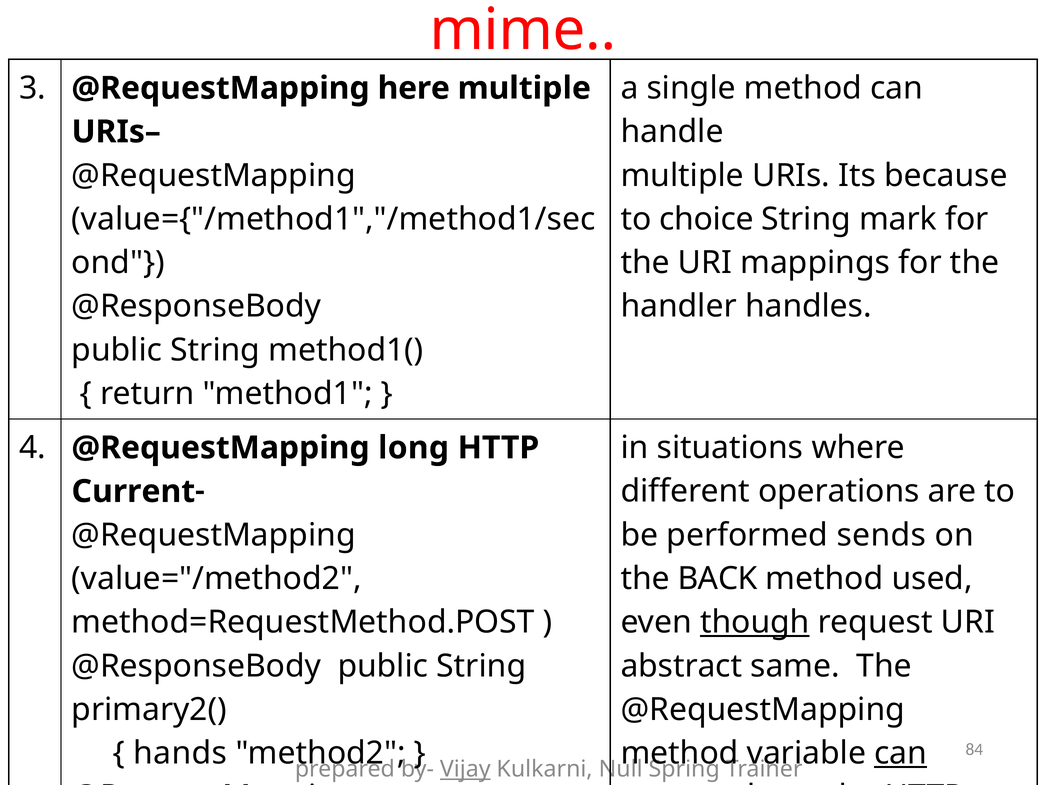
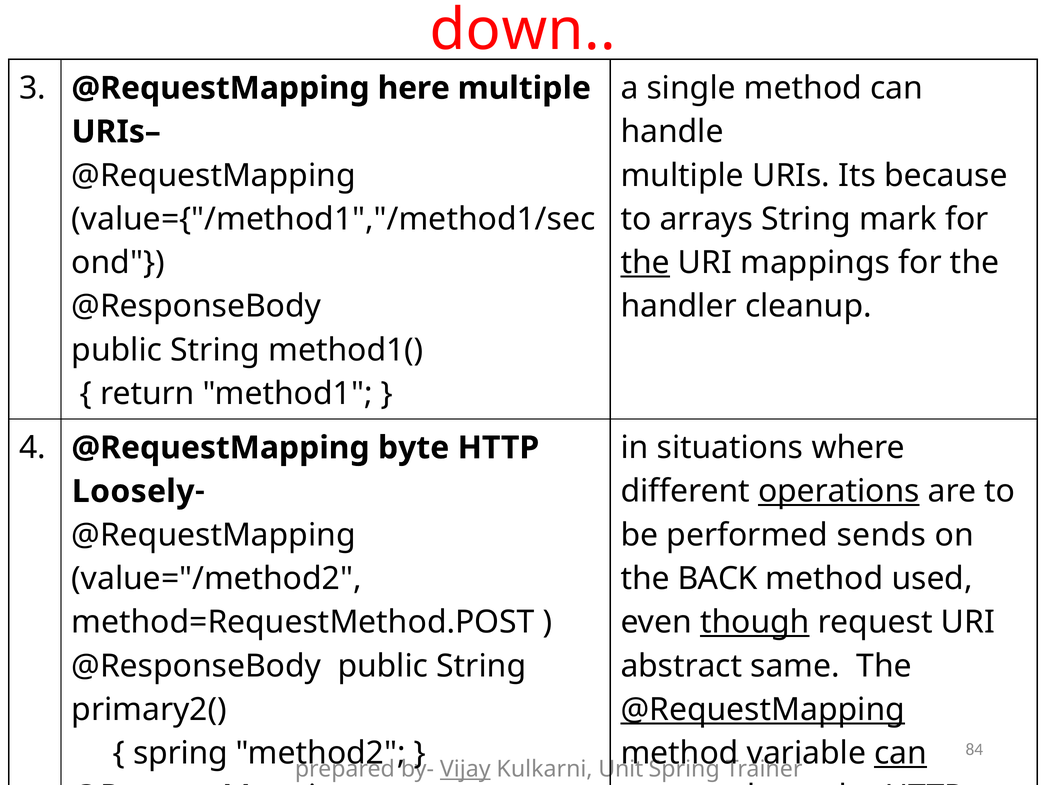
mime: mime -> down (523, 30)
choice: choice -> arrays (706, 219)
the underline: none -> present (645, 263)
handles: handles -> cleanup (808, 306)
long: long -> byte (414, 448)
operations underline: none -> present (839, 491)
Current: Current -> Loosely (133, 491)
@RequestMapping underline: none -> present (763, 709)
hands: hands -> spring (181, 753)
Null: Null -> Unit (621, 769)
